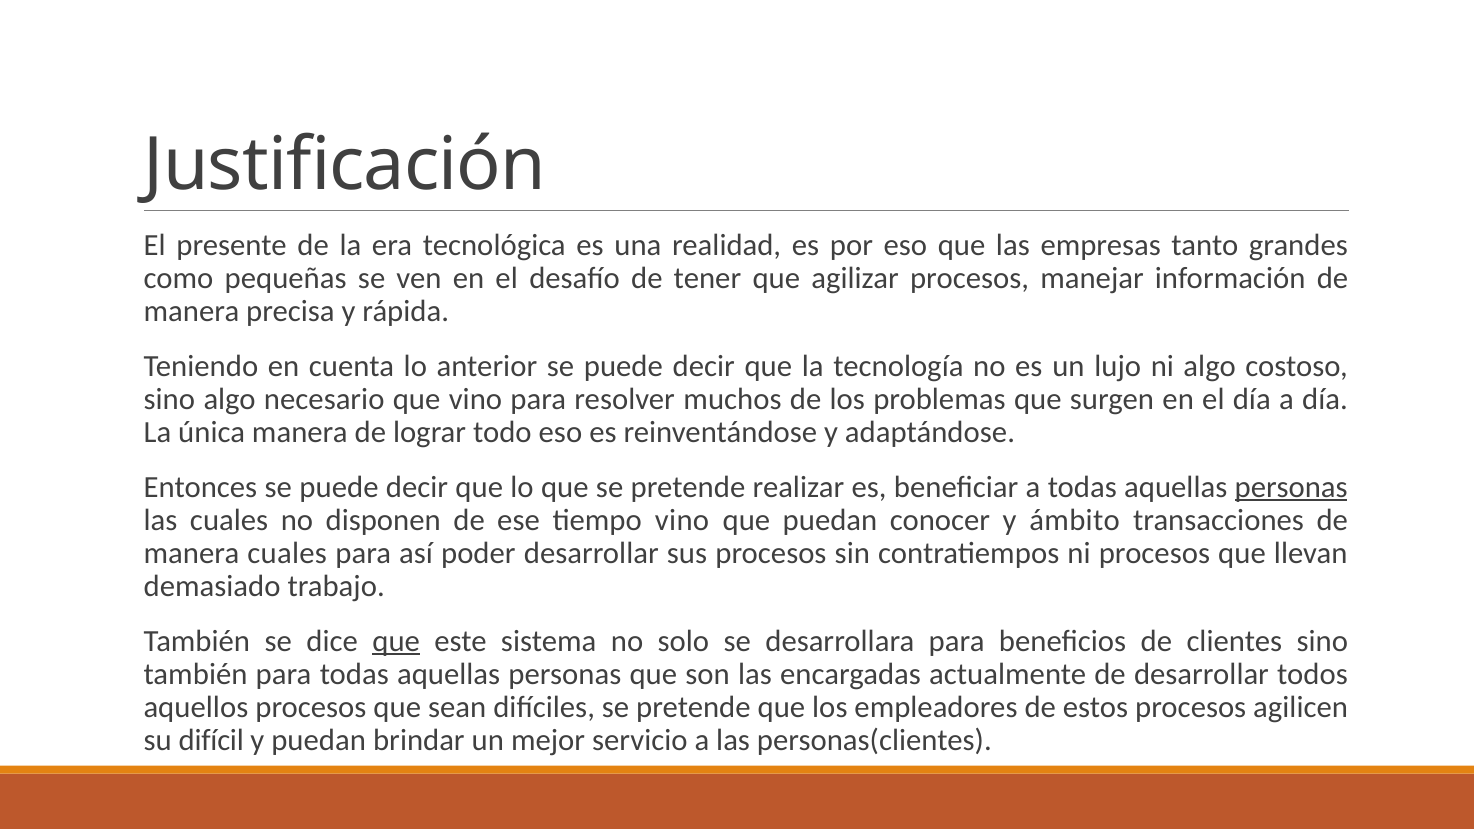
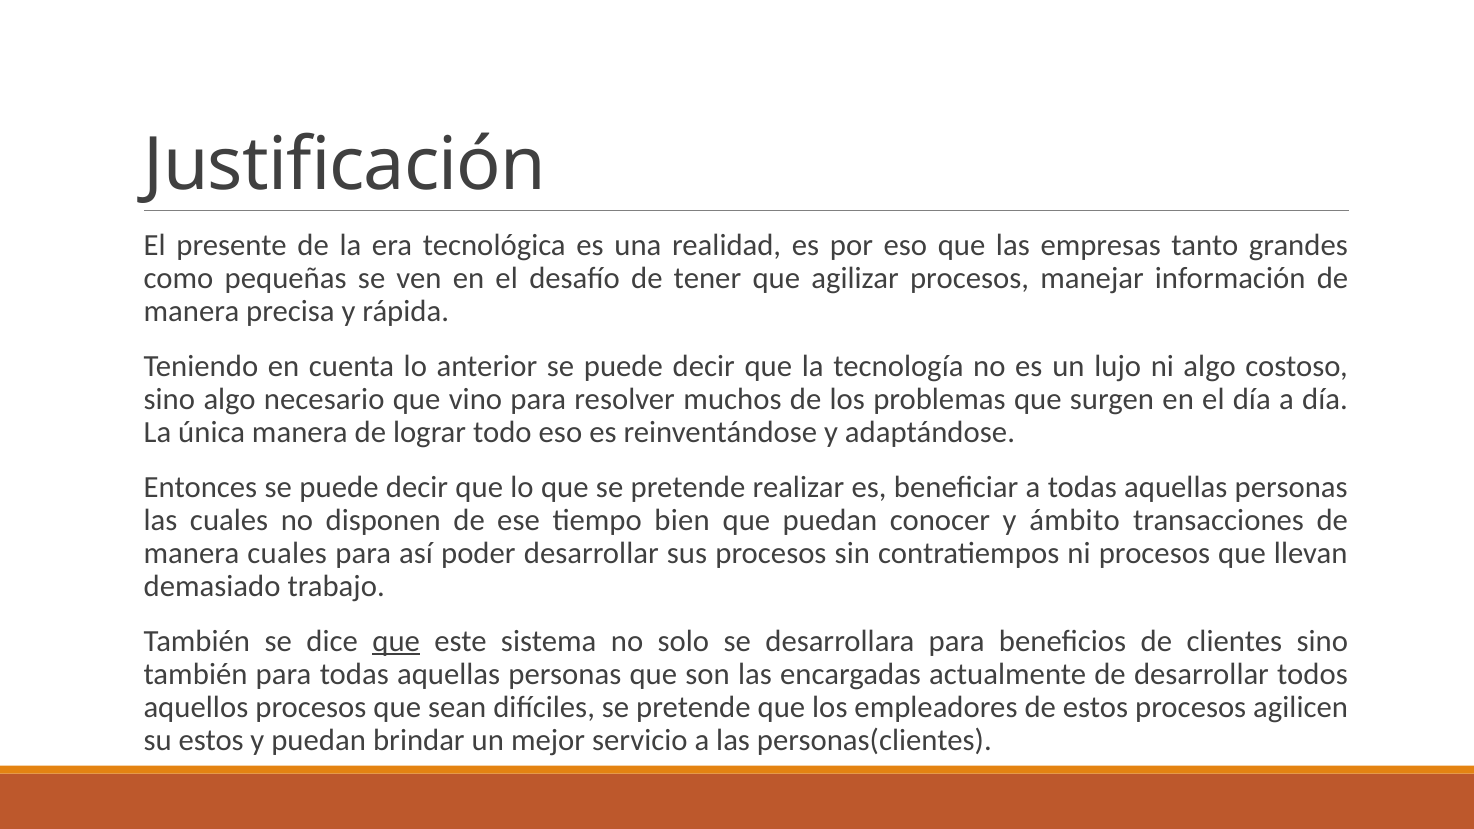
personas underline: present -> none (1291, 487)
tiempo vino: vino -> bien (682, 520)
su difícil: difícil -> estos (211, 741)
